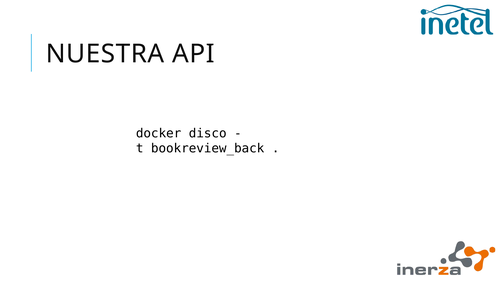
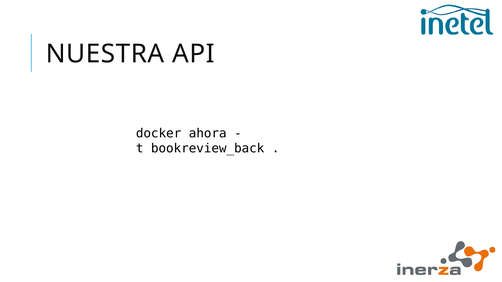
disco: disco -> ahora (208, 133)
